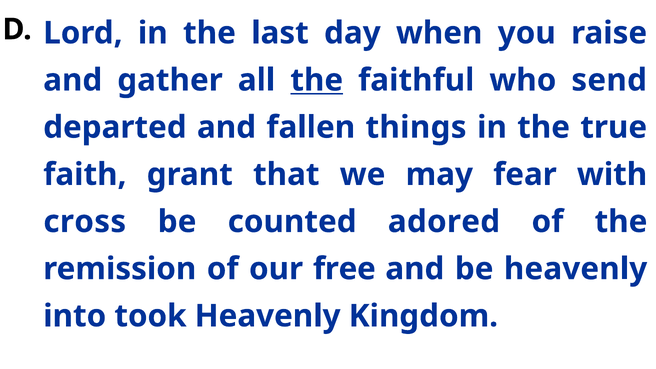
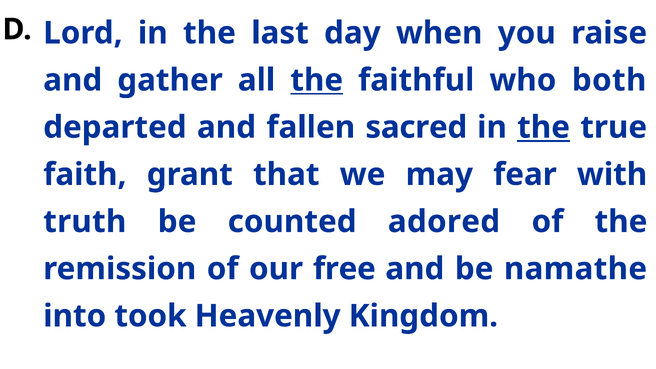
send: send -> both (609, 80)
things: things -> sacred (416, 127)
the underline: none -> present (544, 127)
cross: cross -> truth (85, 222)
be heavenly: heavenly -> namathe (575, 269)
